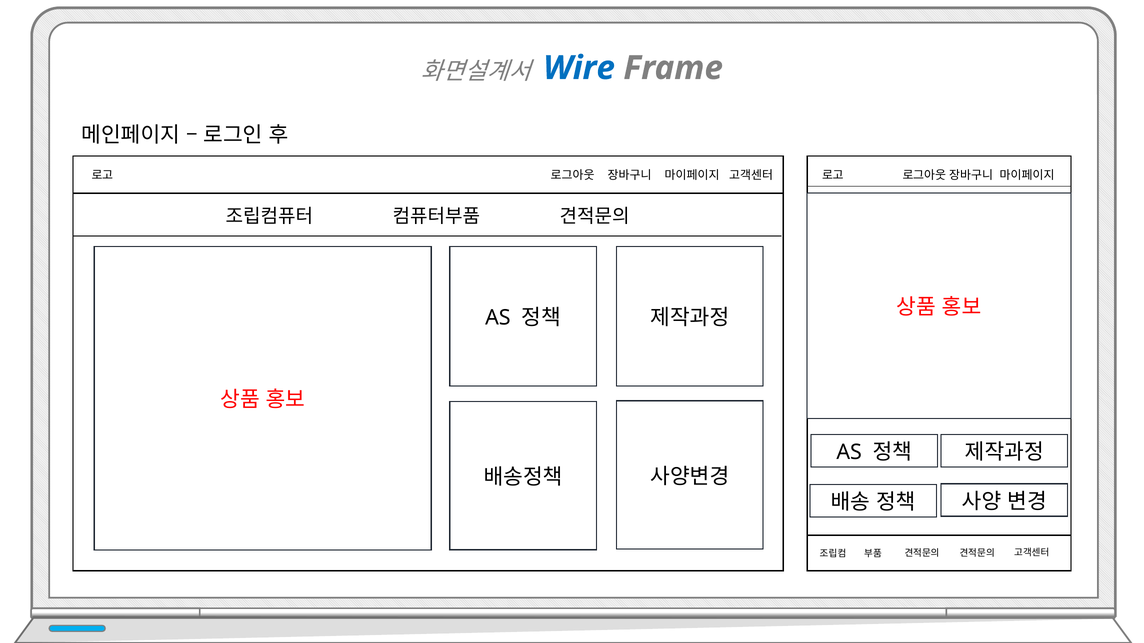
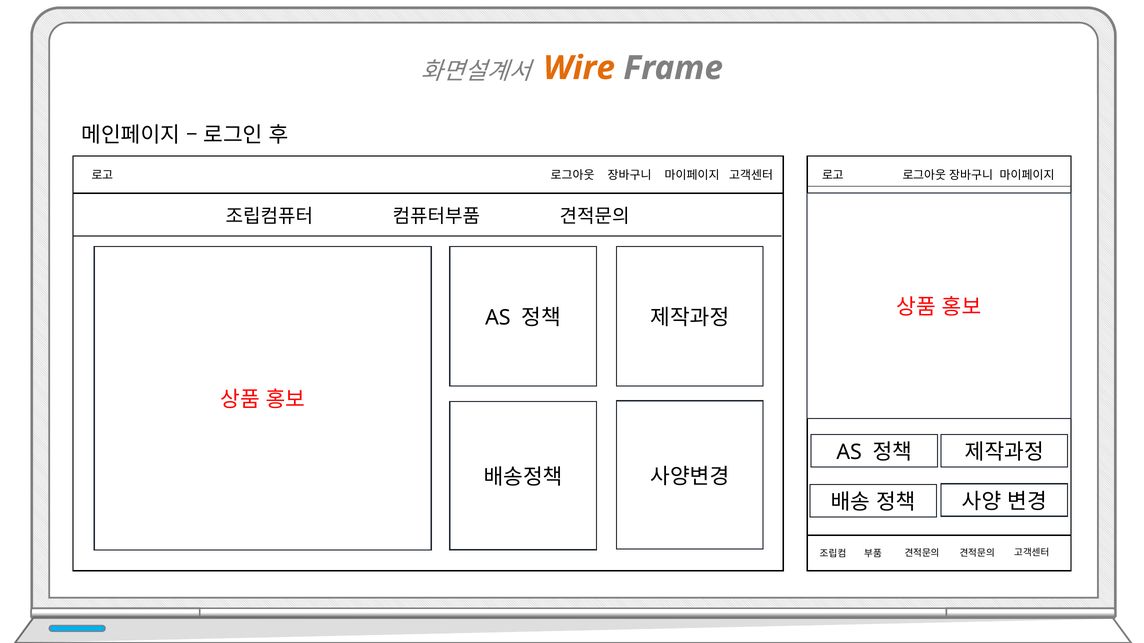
Wire colour: blue -> orange (579, 68)
